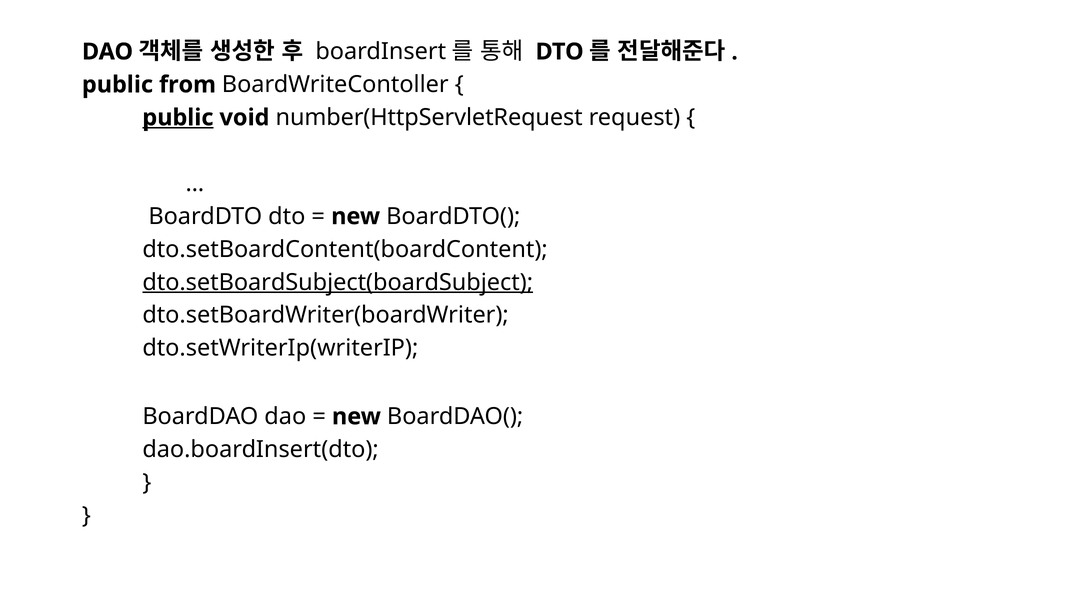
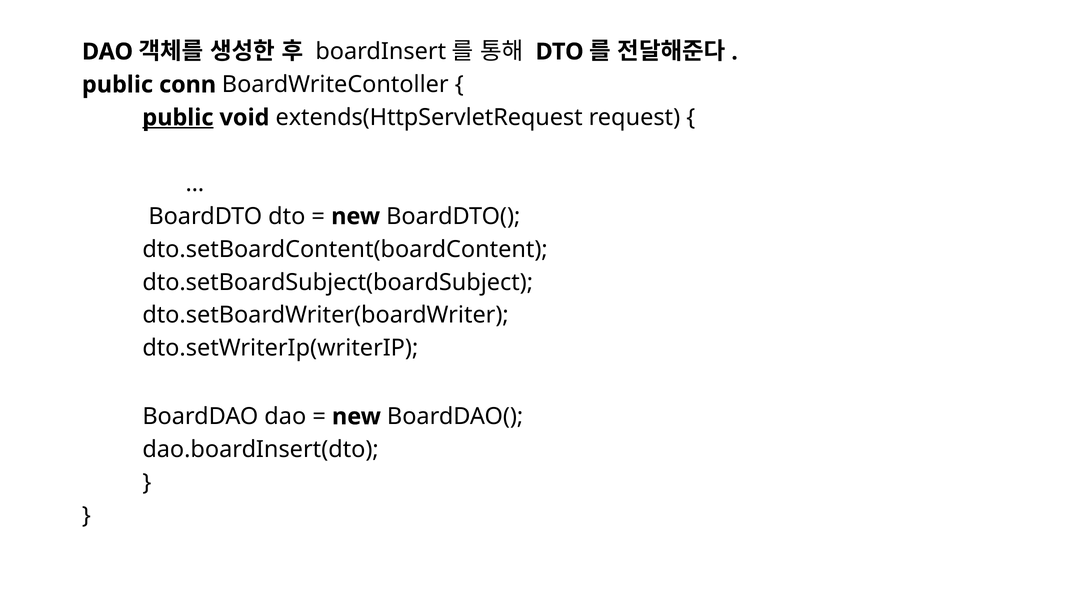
from: from -> conn (188, 85)
number(HttpServletRequest: number(HttpServletRequest -> extends(HttpServletRequest (429, 118)
dto.setBoardSubject(boardSubject underline: present -> none (338, 282)
